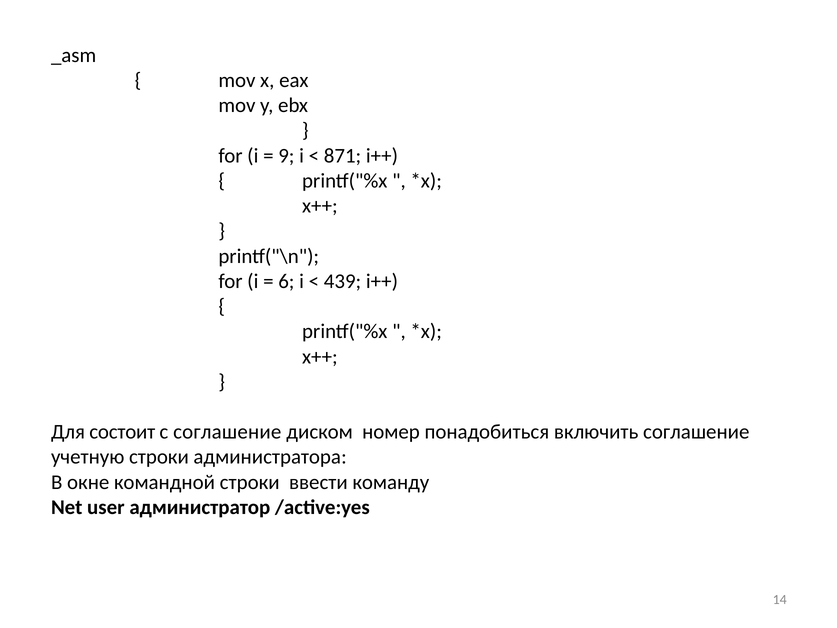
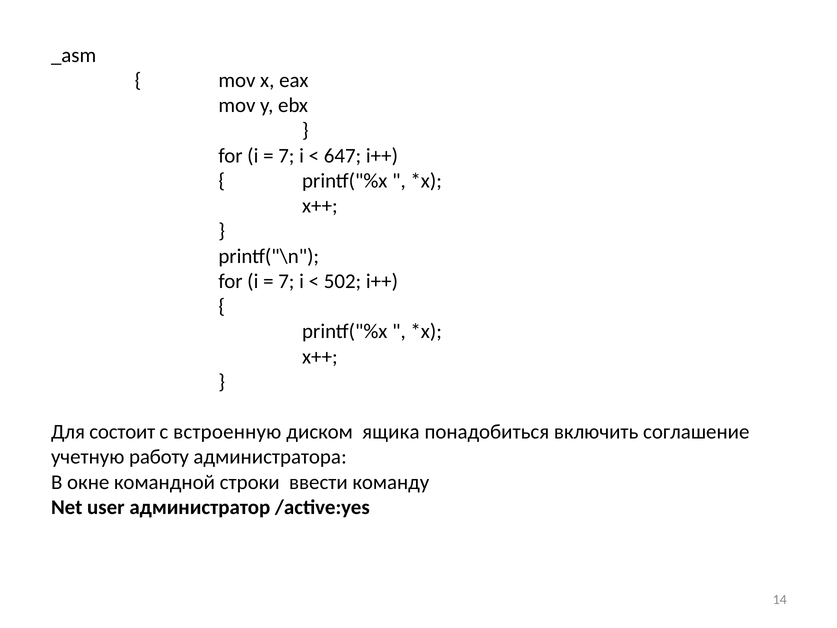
9: 9 -> 7 (286, 156)
871: 871 -> 647 (343, 156)
6: 6 -> 7 (286, 281)
439: 439 -> 502 (343, 281)
с соглашение: соглашение -> встроенную (227, 432)
номер: номер -> ящика (391, 432)
учетную строки: строки -> работу (159, 457)
